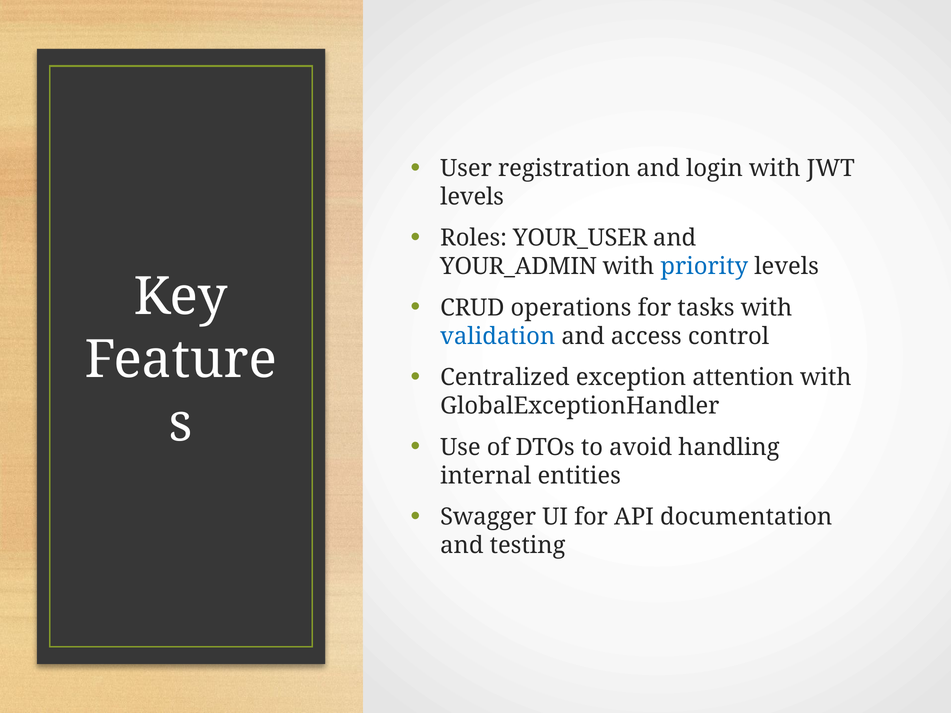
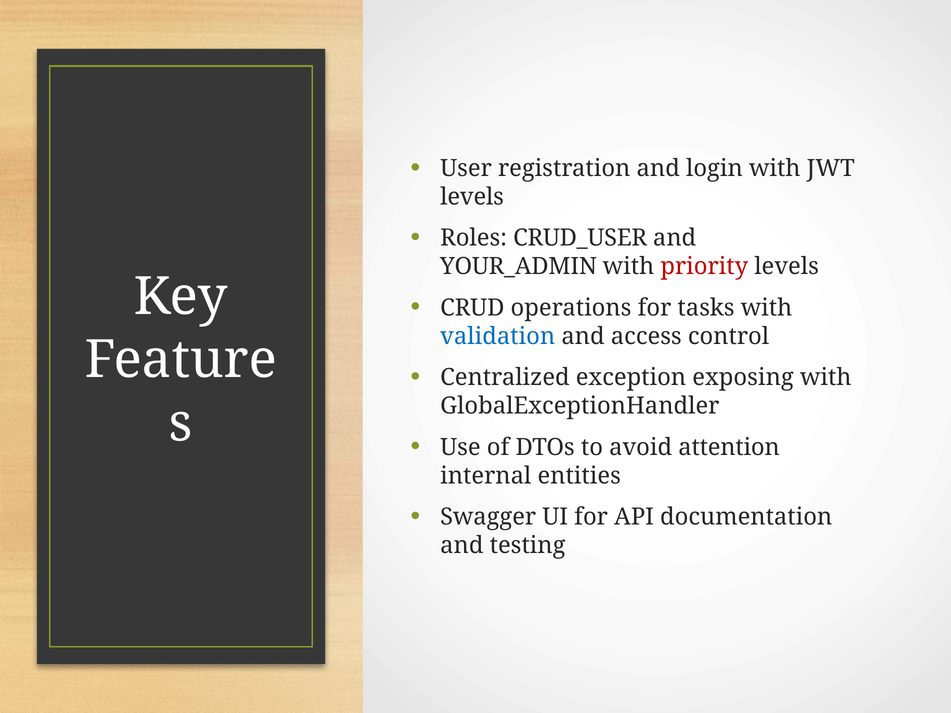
YOUR_USER: YOUR_USER -> CRUD_USER (580, 238)
priority colour: blue -> red (704, 267)
attention: attention -> exposing (743, 378)
handling: handling -> attention (729, 447)
